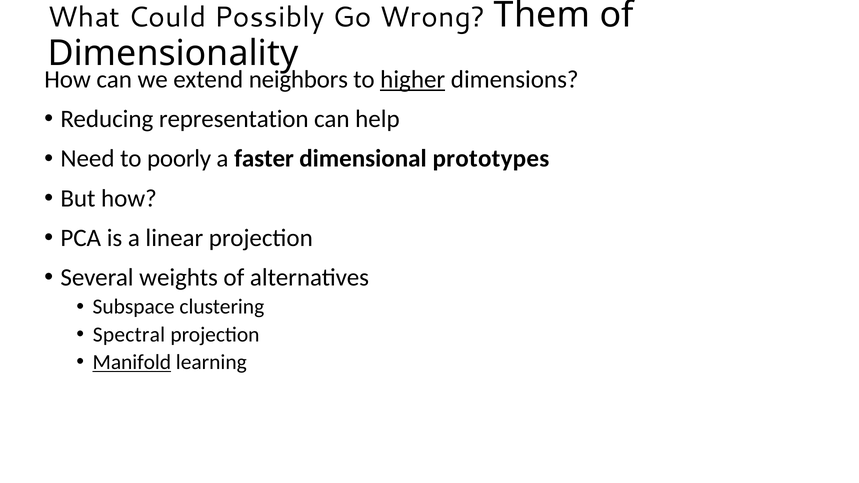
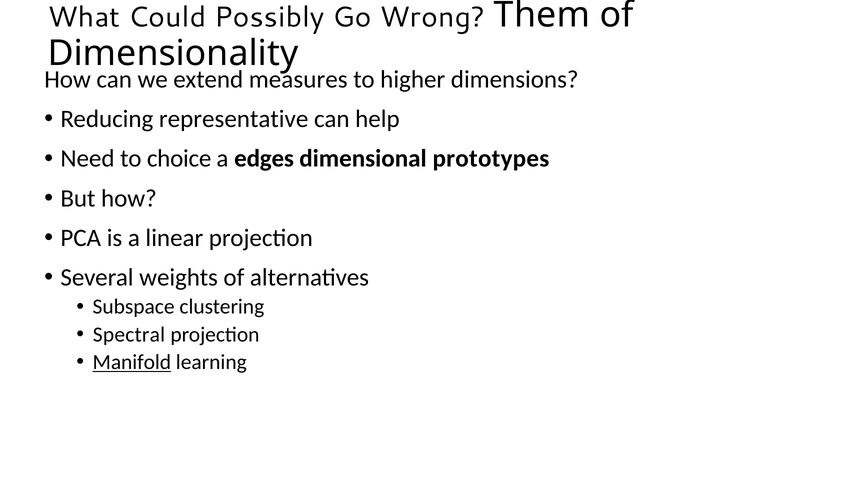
neighbors: neighbors -> measures (298, 80)
higher underline: present -> none (413, 80)
representation: representation -> representative (234, 119)
poorly: poorly -> choice (179, 159)
faster: faster -> edges (264, 159)
